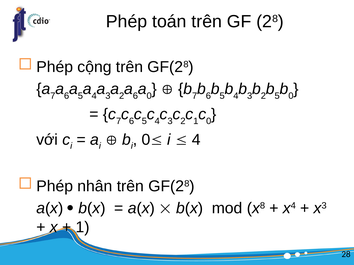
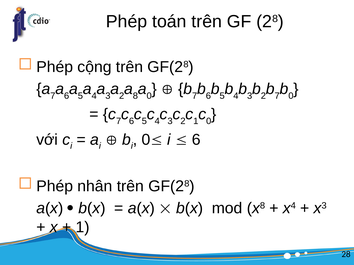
6: 6 -> 8 (135, 96)
5: 5 -> 7 (277, 96)
4: 4 -> 6 (196, 140)
